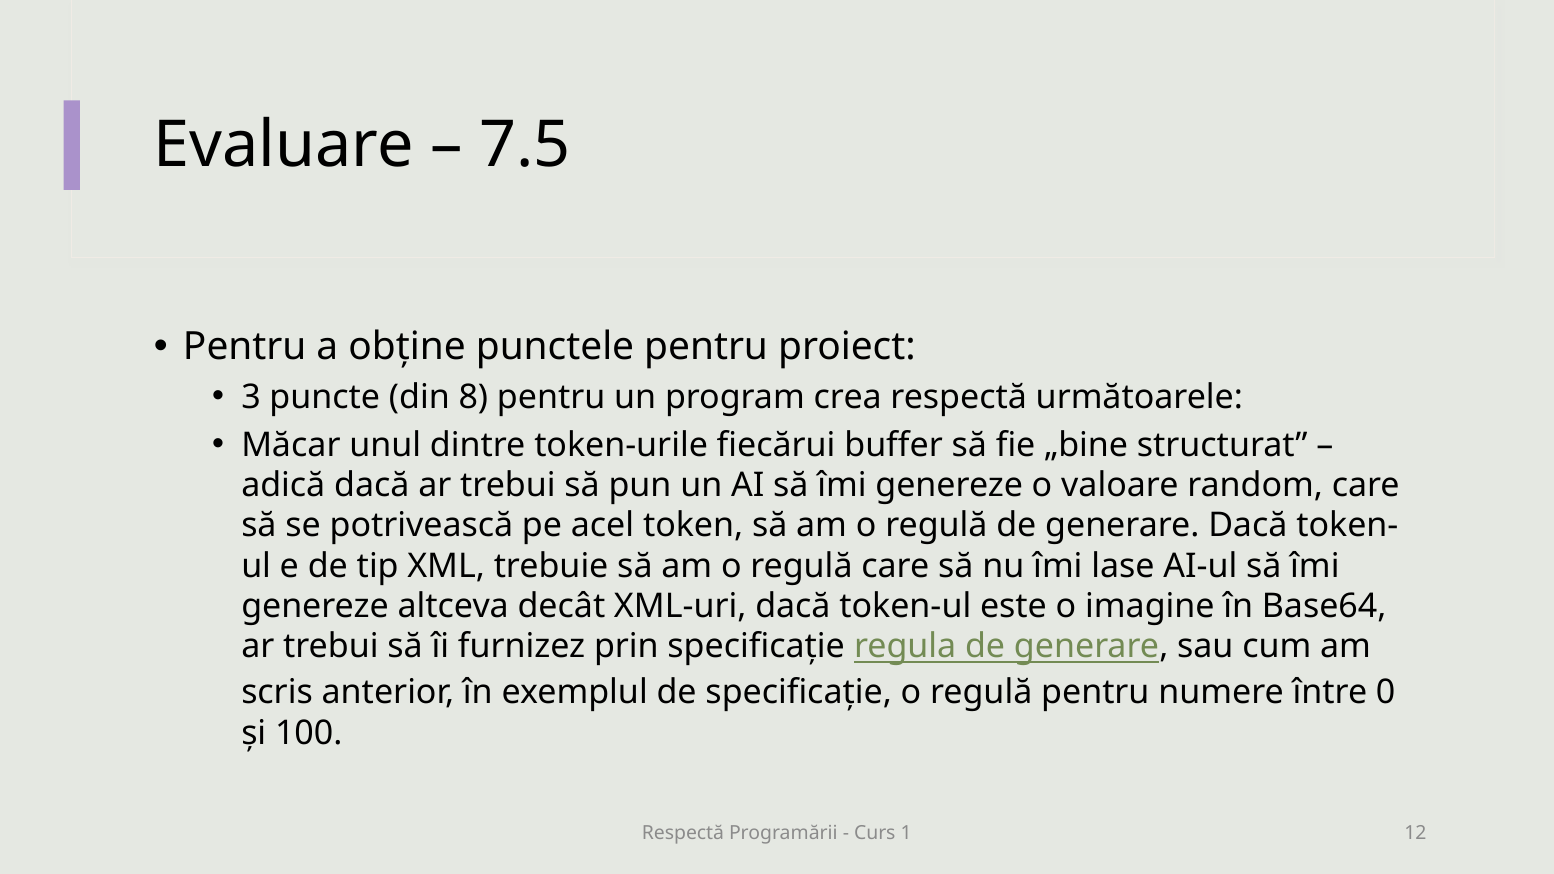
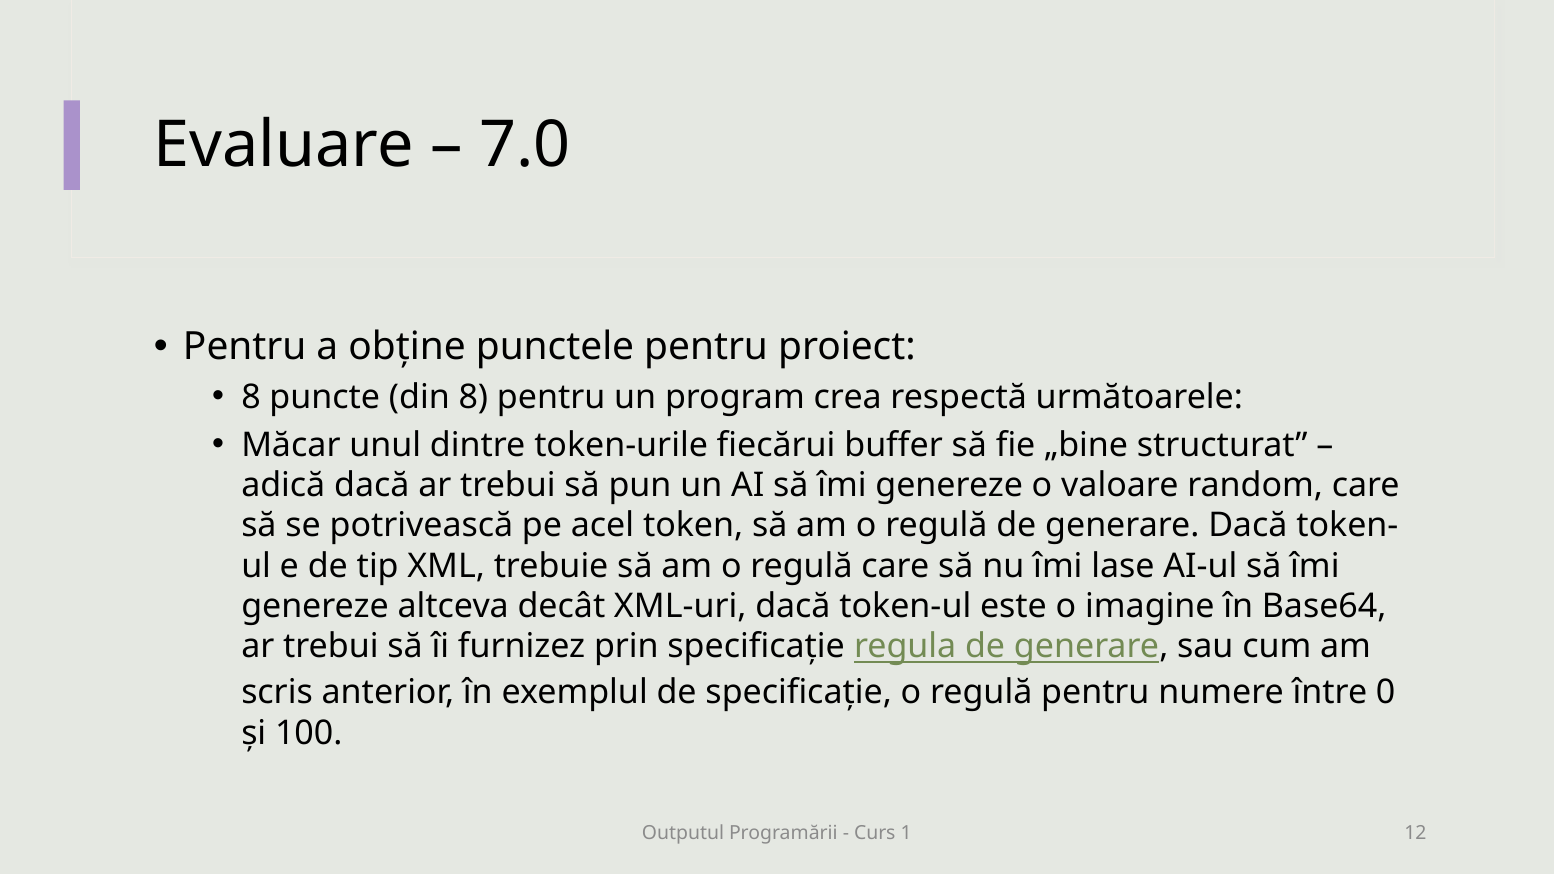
7.5: 7.5 -> 7.0 (525, 145)
3: 3 -> 8 (251, 397)
Respectă: Respectă -> Outputul (683, 833)
